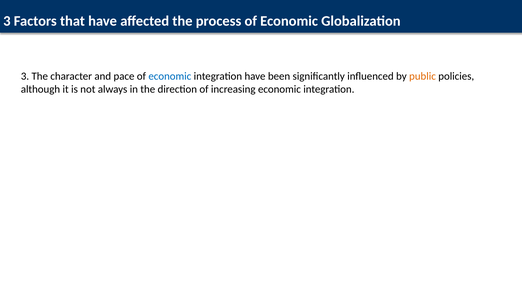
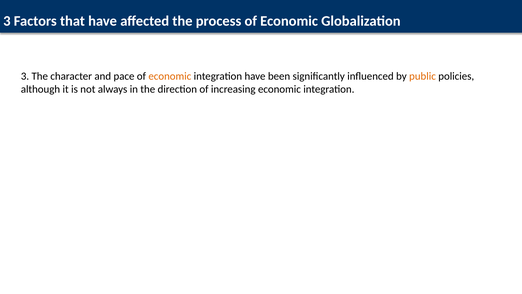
economic colour: blue -> orange (170, 76)
